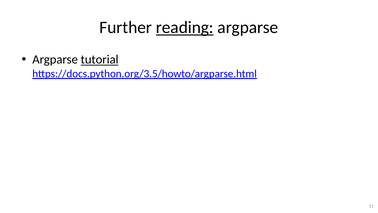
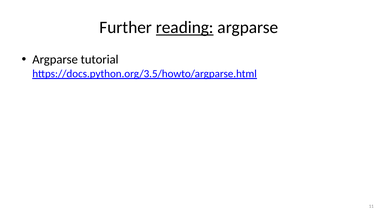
tutorial underline: present -> none (100, 59)
